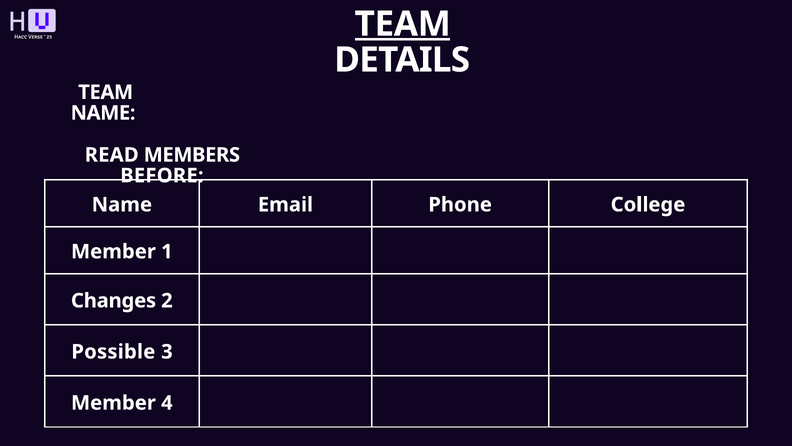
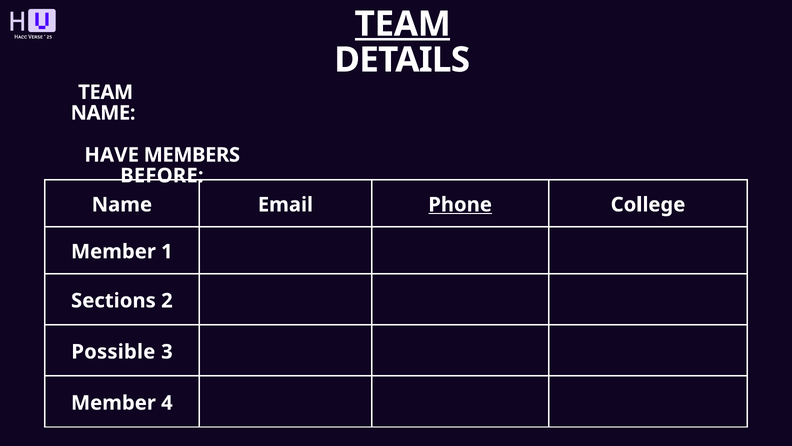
READ: READ -> HAVE (112, 155)
Phone underline: none -> present (460, 204)
Changes: Changes -> Sections (113, 300)
